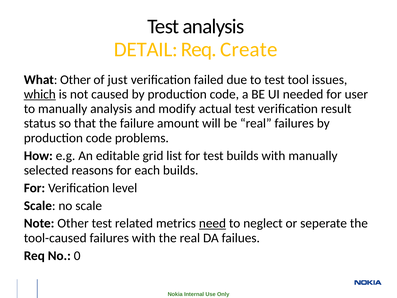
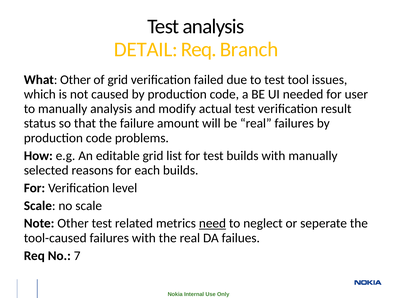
Create: Create -> Branch (249, 49)
of just: just -> grid (118, 80)
which underline: present -> none (40, 94)
0: 0 -> 7 (77, 255)
